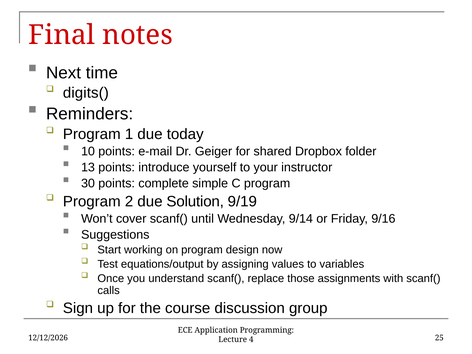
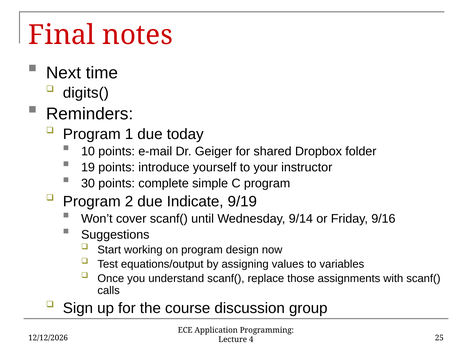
13: 13 -> 19 (88, 167)
Solution: Solution -> Indicate (195, 202)
